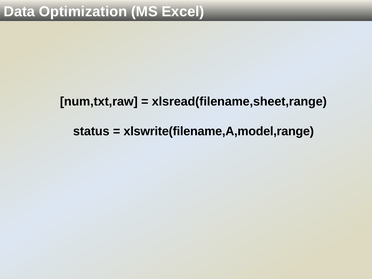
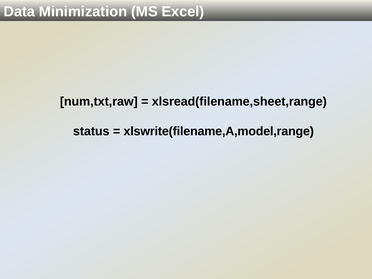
Optimization: Optimization -> Minimization (83, 12)
